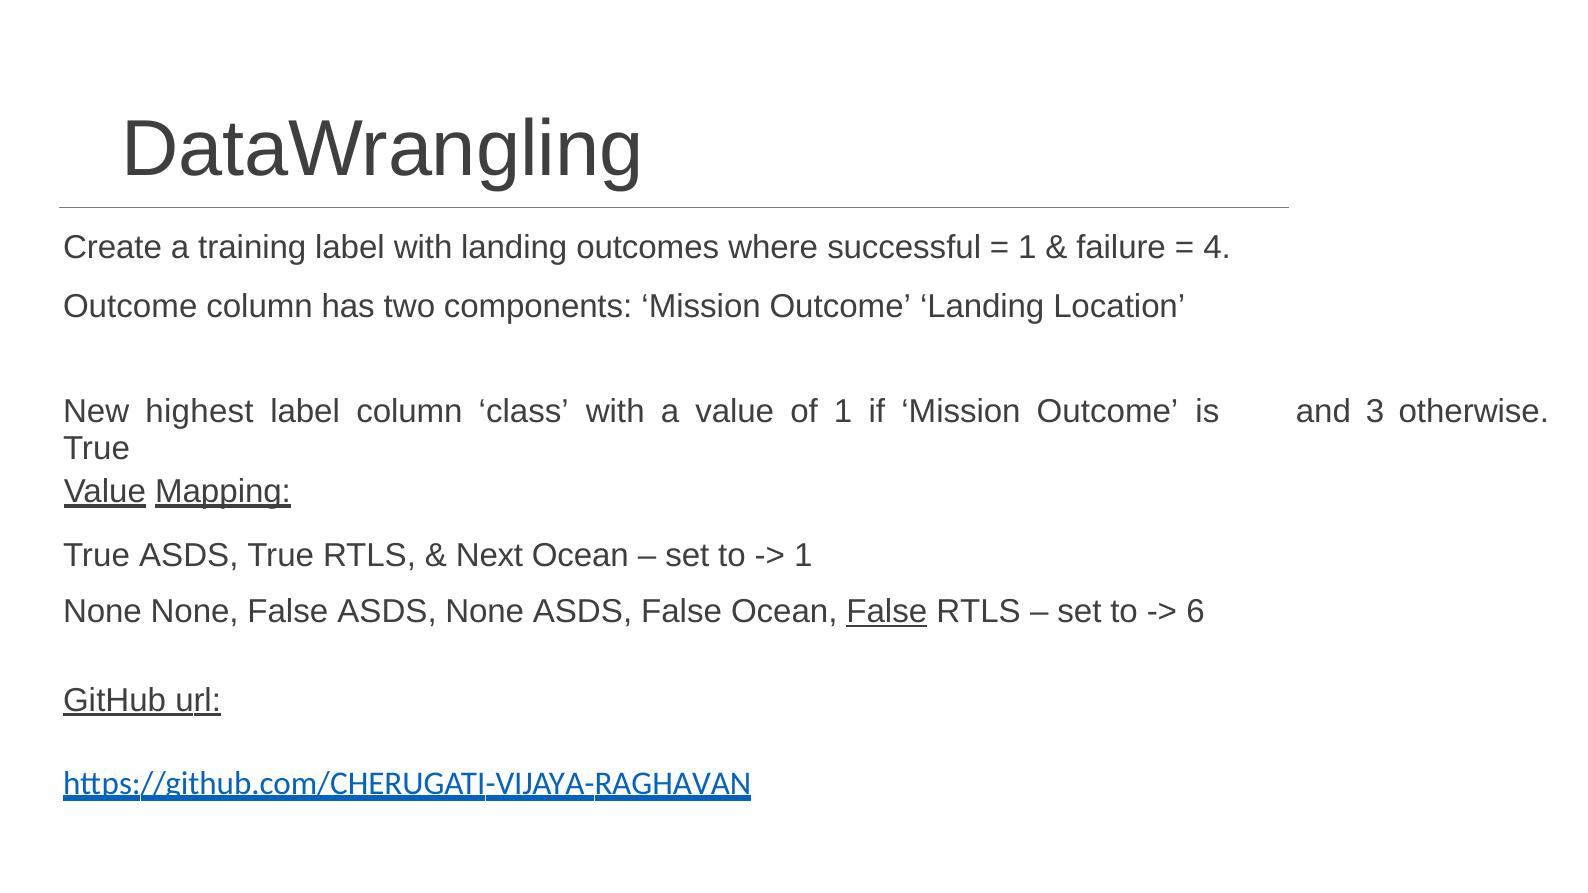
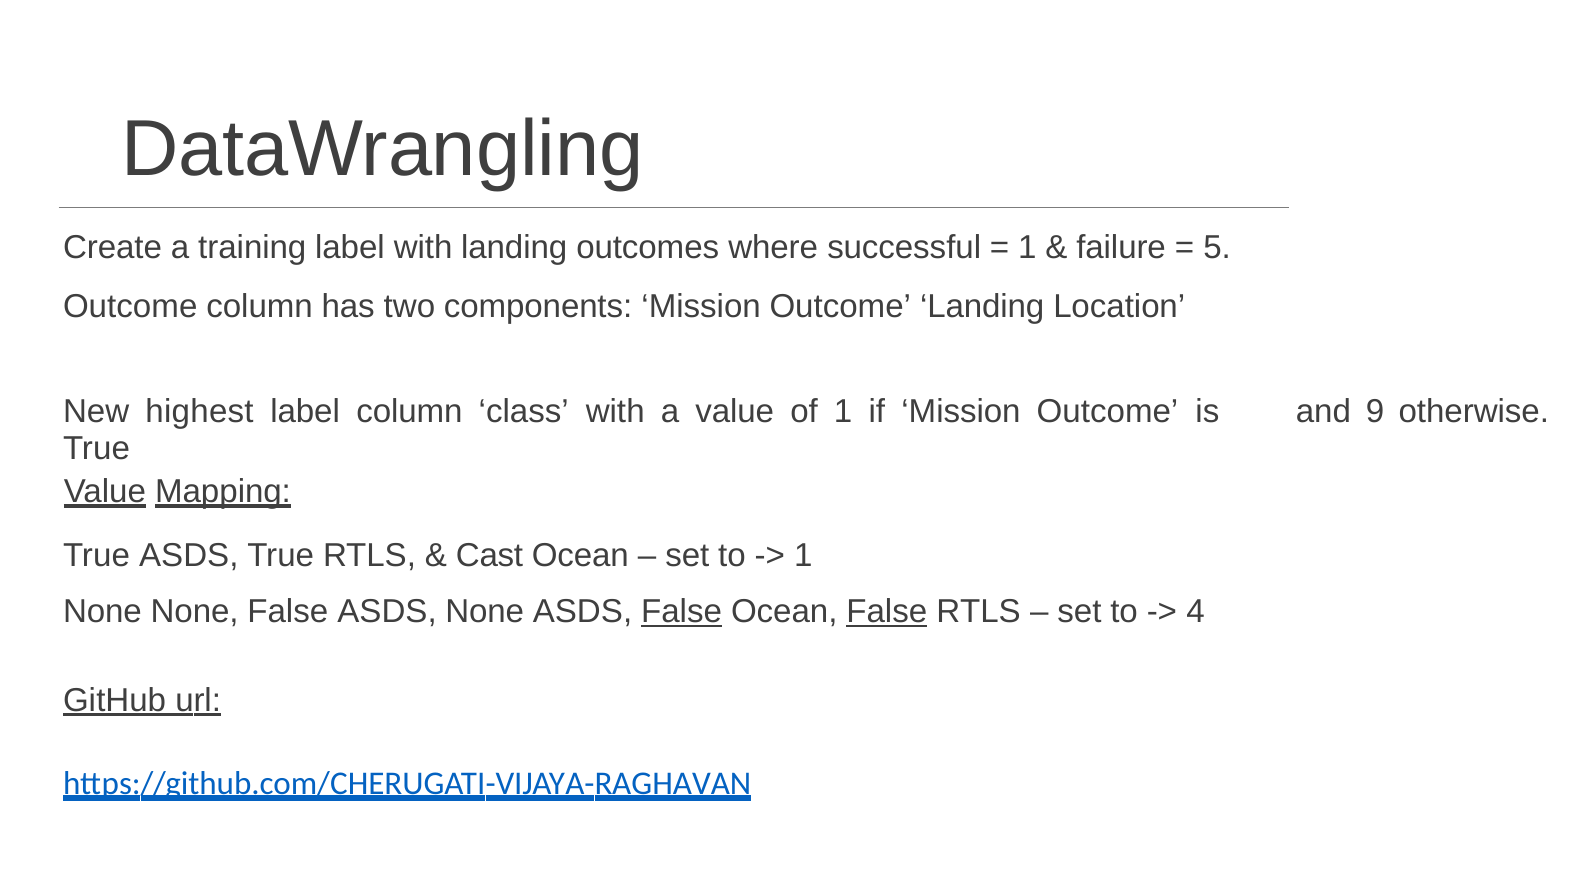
4: 4 -> 5 (1217, 248)
3: 3 -> 9 (1375, 412)
Next: Next -> Cast (489, 556)
False underline: none -> present (682, 612)
6: 6 -> 4 (1195, 612)
